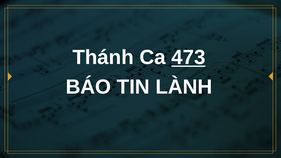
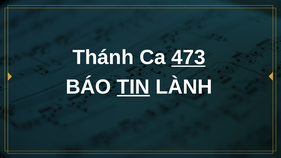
TIN underline: none -> present (133, 87)
